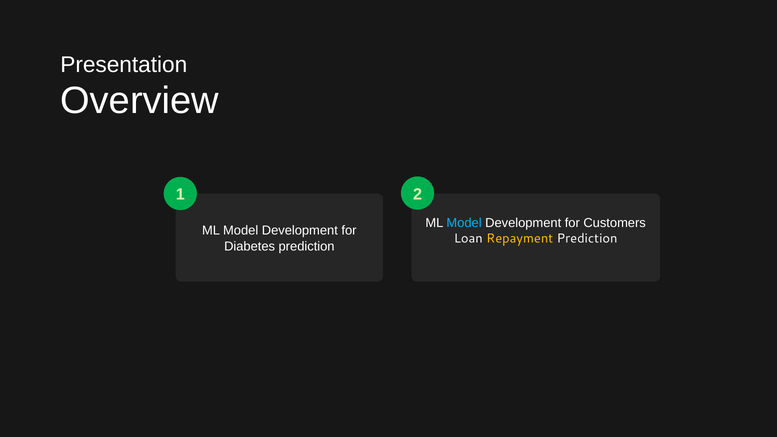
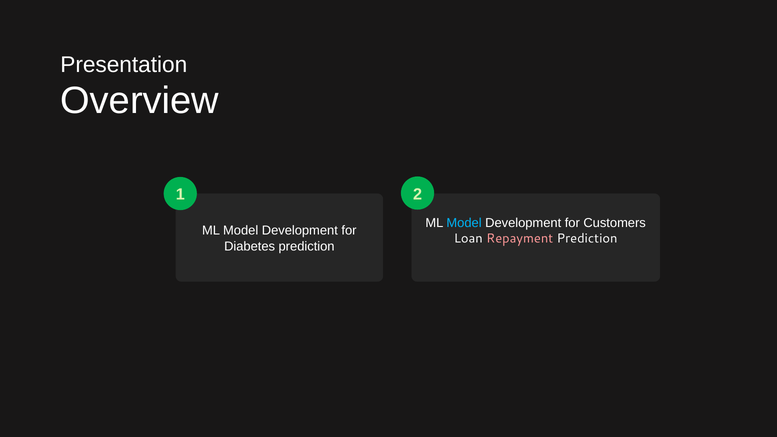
Repayment colour: yellow -> pink (520, 239)
